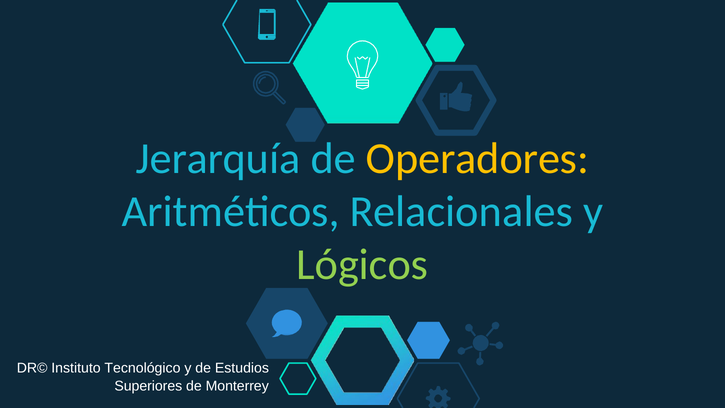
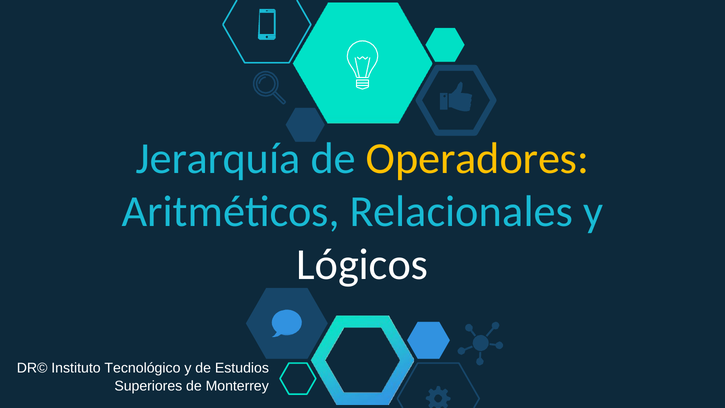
Lógicos colour: light green -> white (362, 265)
